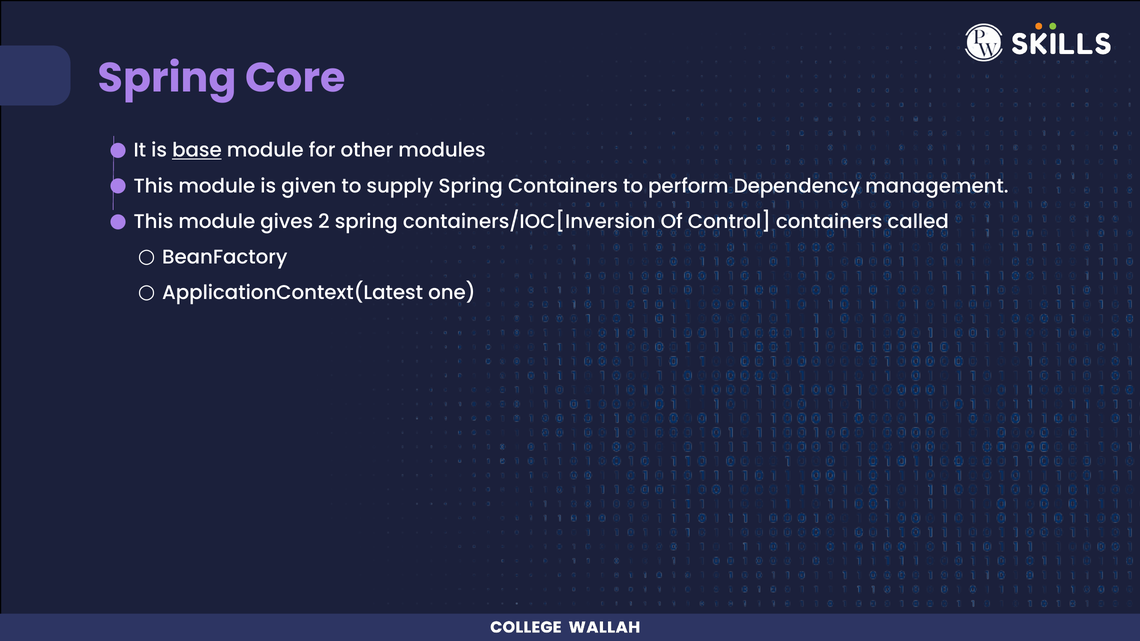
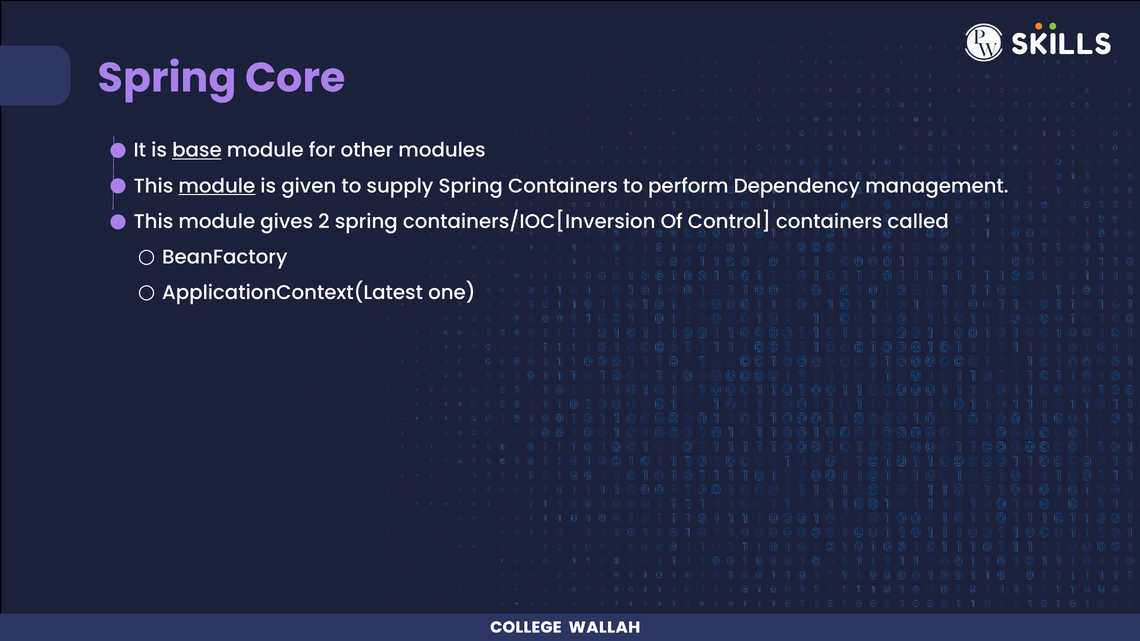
module underline: none -> present (217, 186)
